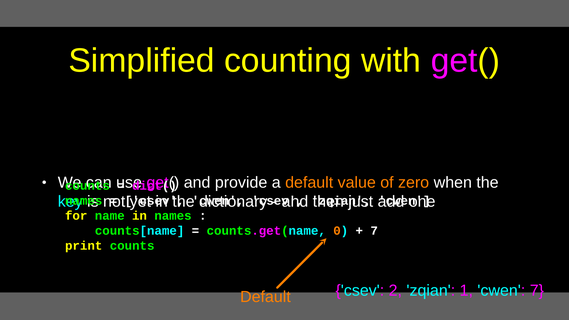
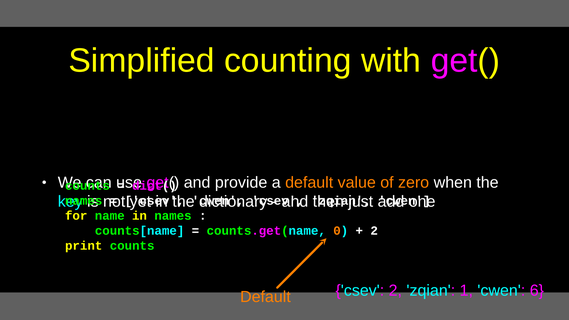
7: 7 -> 2 (374, 231)
cwen 7: 7 -> 6 (537, 291)
